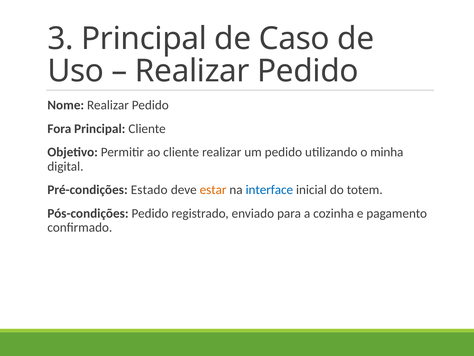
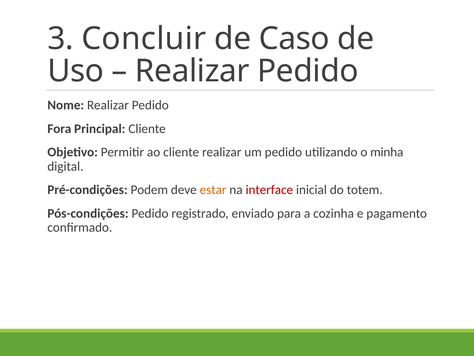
3 Principal: Principal -> Concluir (144, 39)
Estado: Estado -> Podem (149, 190)
interface colour: blue -> red (269, 190)
